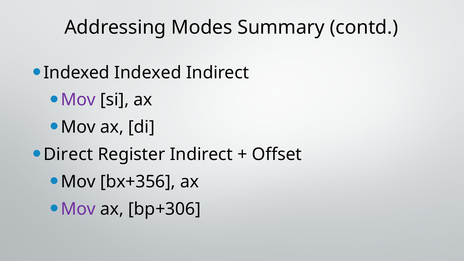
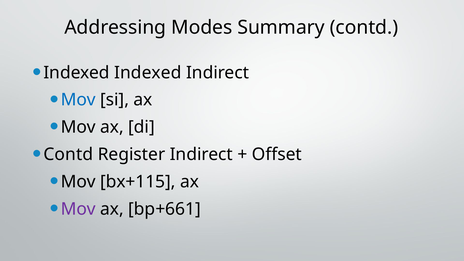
Mov colour: purple -> blue (78, 100)
Direct: Direct -> Contd (68, 154)
bx+356: bx+356 -> bx+115 (138, 182)
bp+306: bp+306 -> bp+661 (165, 209)
